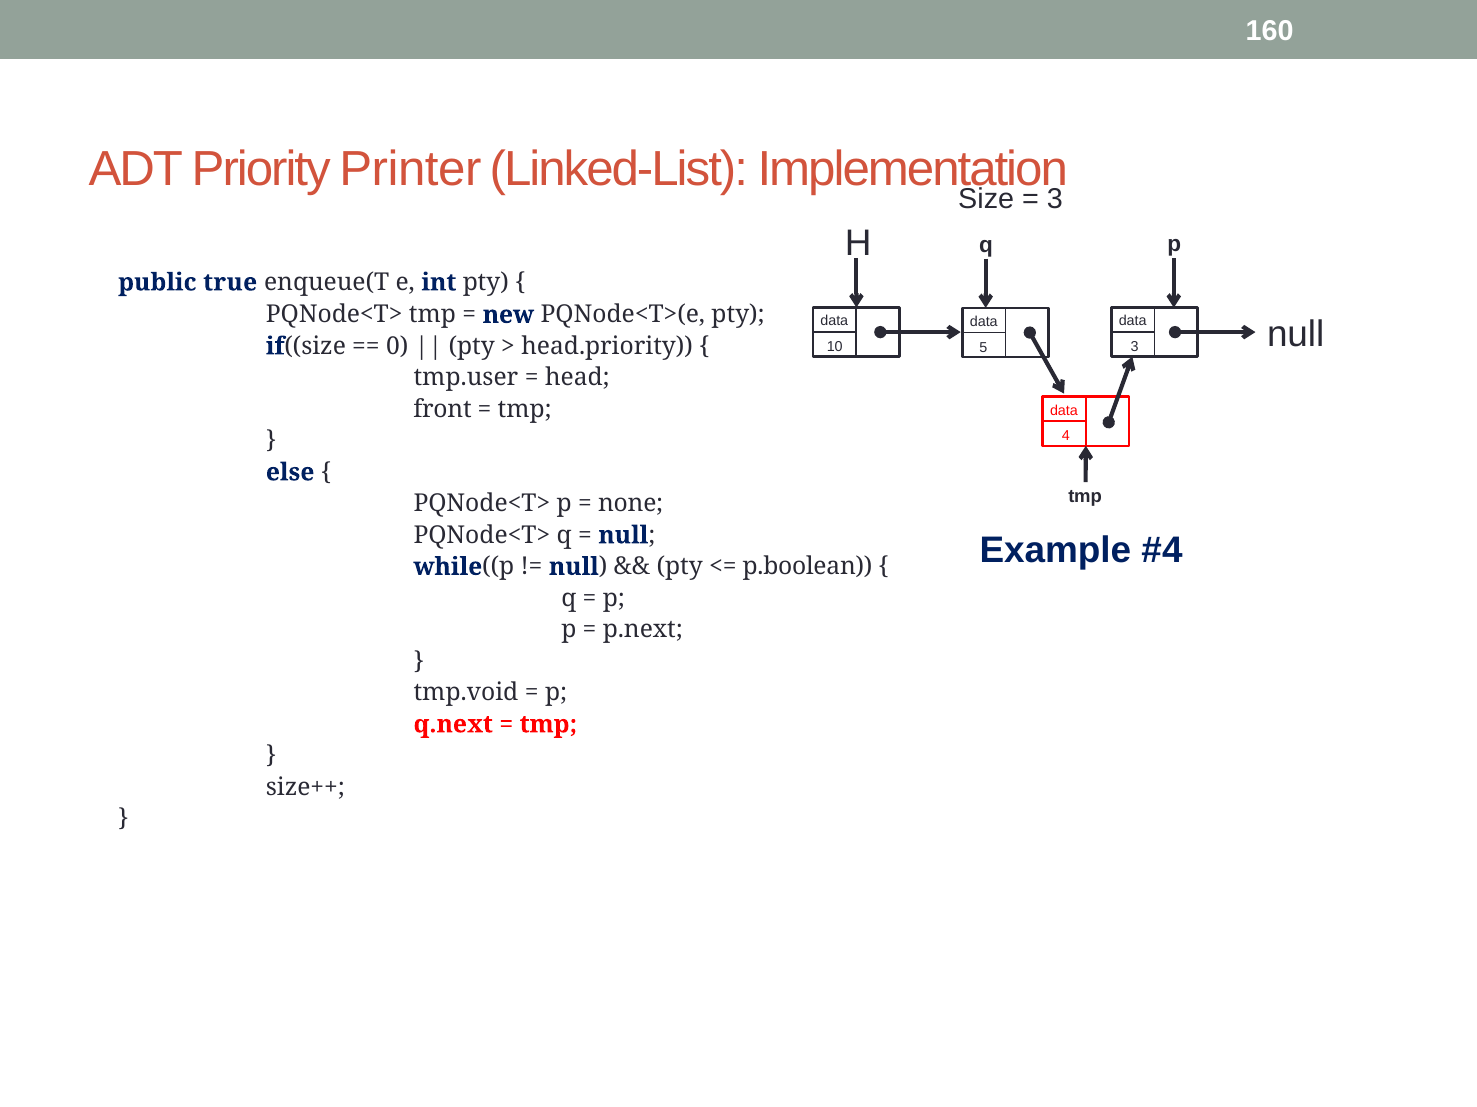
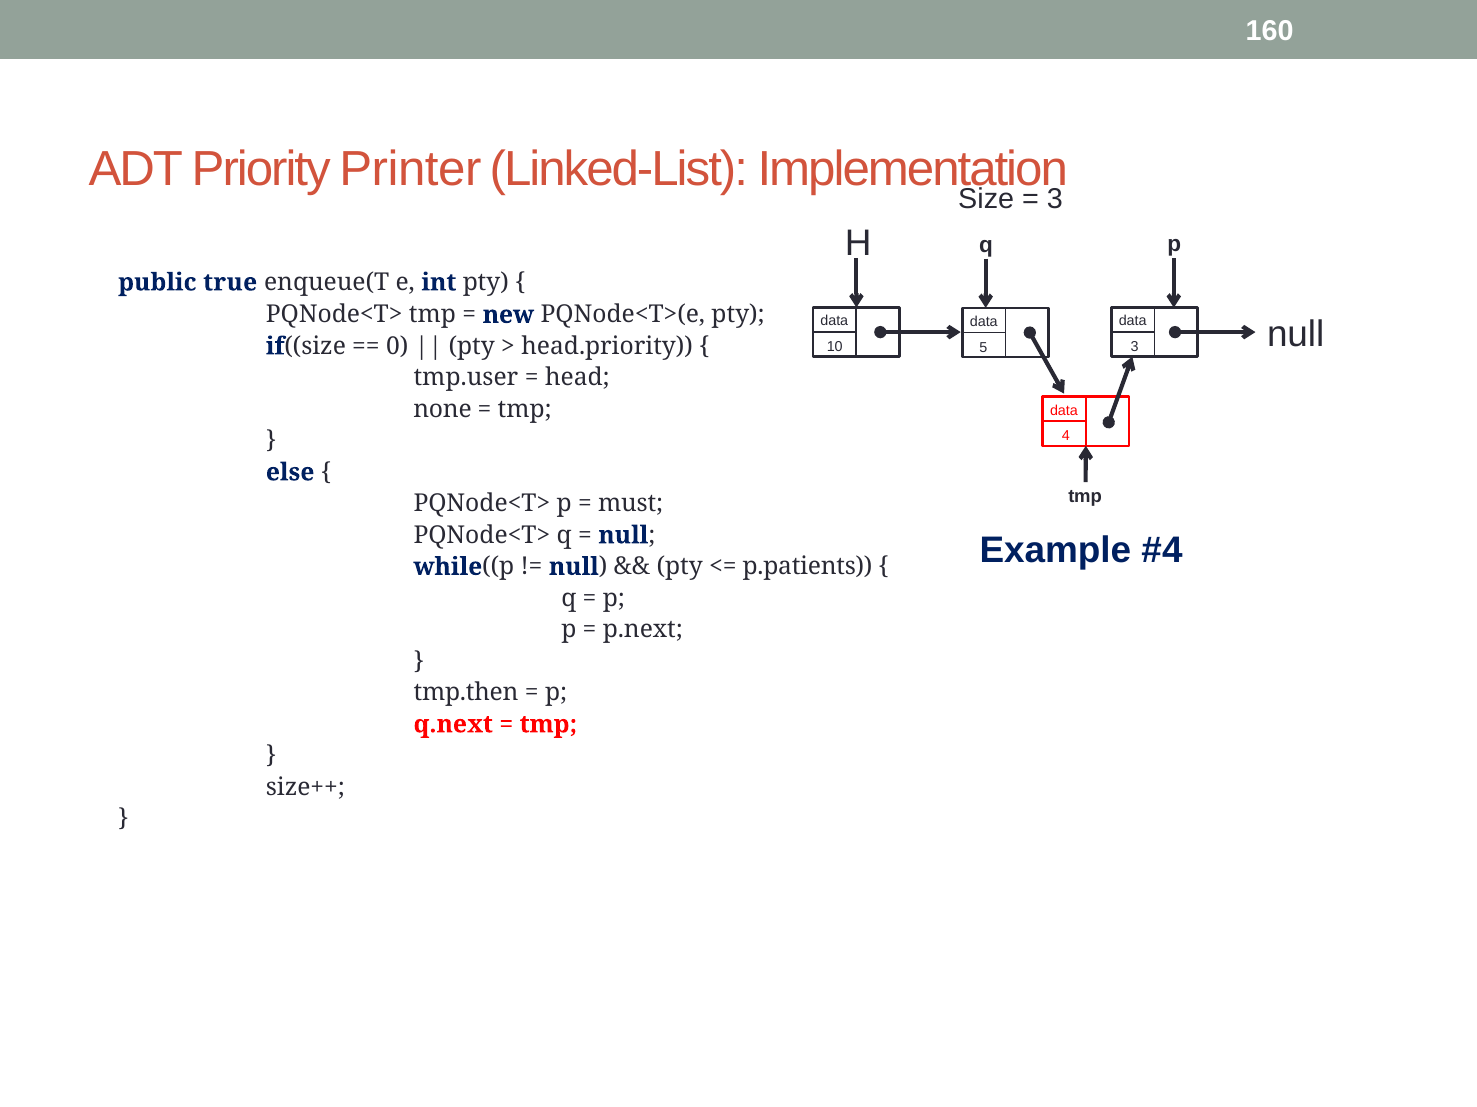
front: front -> none (442, 410)
none: none -> must (631, 504)
p.boolean: p.boolean -> p.patients (807, 567)
tmp.void: tmp.void -> tmp.then (466, 693)
